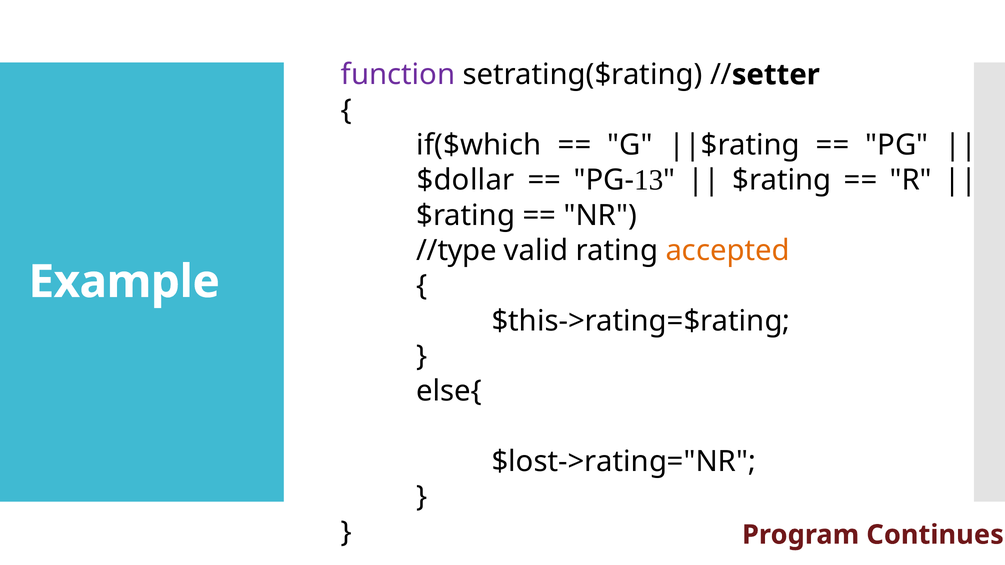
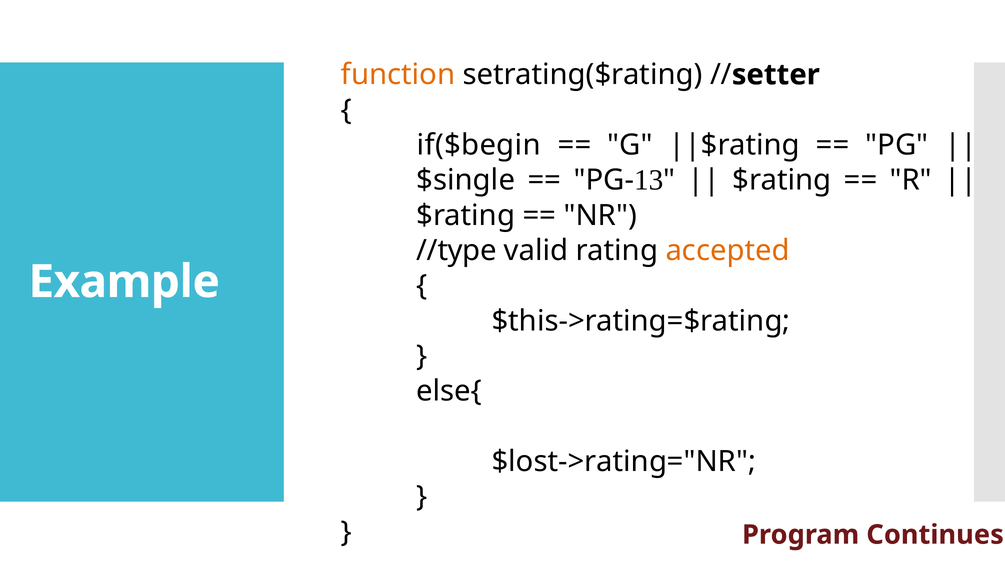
function colour: purple -> orange (398, 75)
if($which: if($which -> if($begin (479, 145)
$dollar: $dollar -> $single (466, 180)
